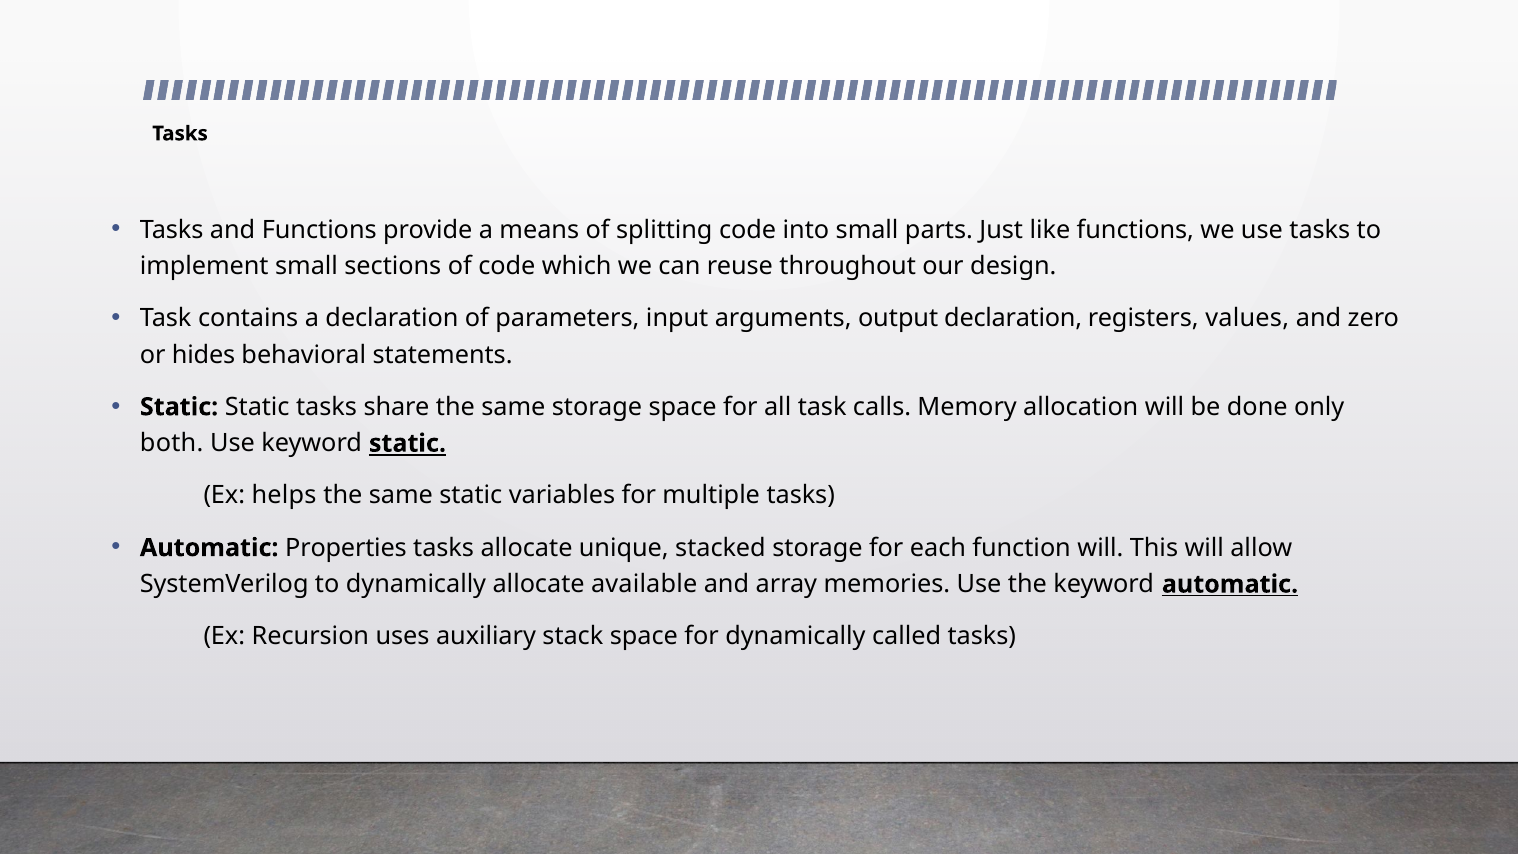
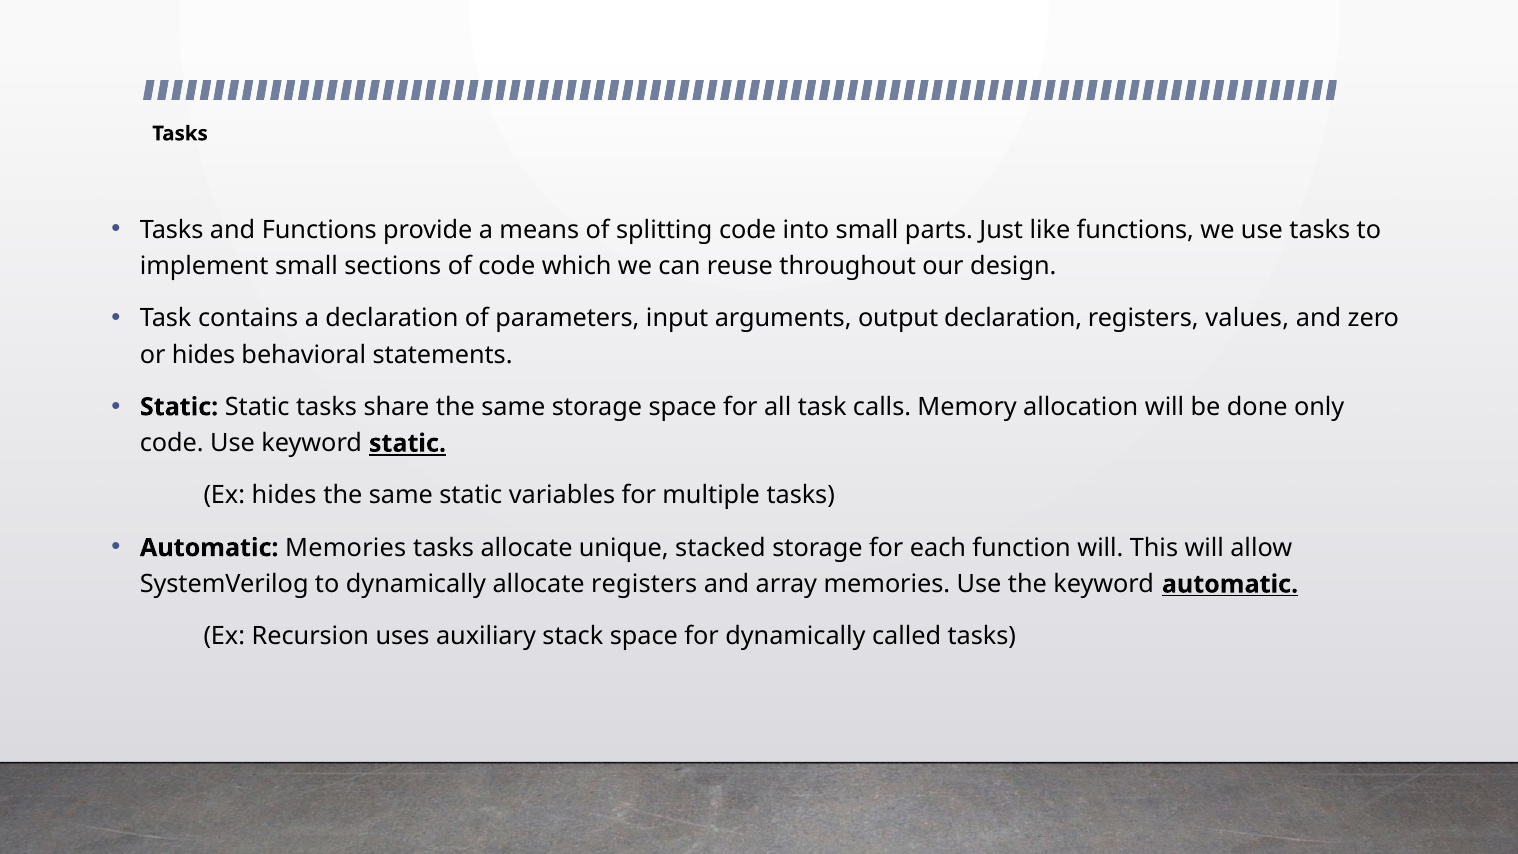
both: both -> code (172, 443)
Ex helps: helps -> hides (284, 496)
Automatic Properties: Properties -> Memories (346, 548)
allocate available: available -> registers (644, 584)
